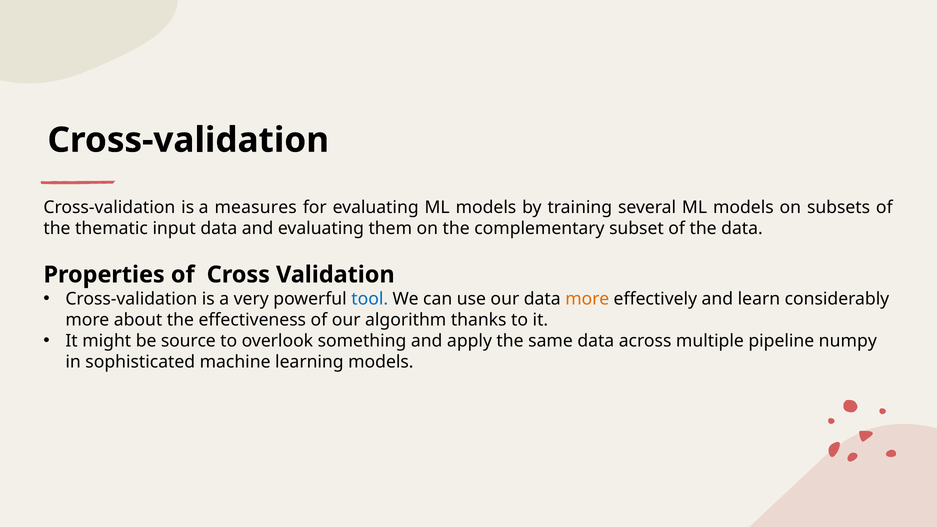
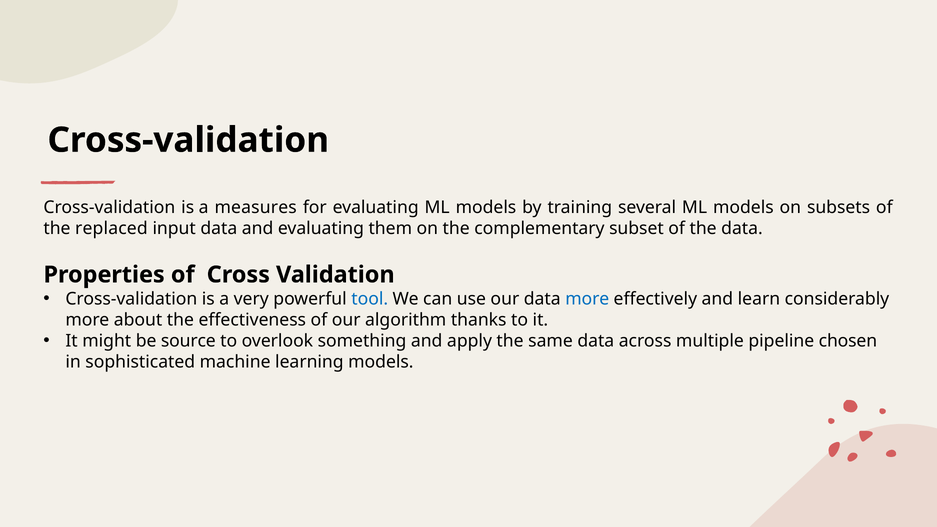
thematic: thematic -> replaced (111, 229)
more colour: orange -> blue (587, 299)
numpy: numpy -> chosen (848, 341)
